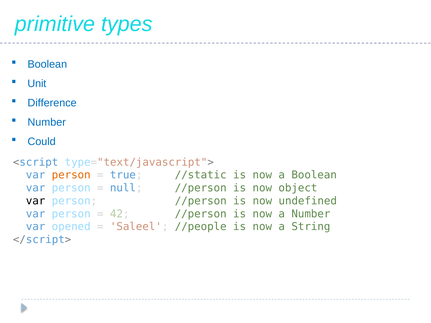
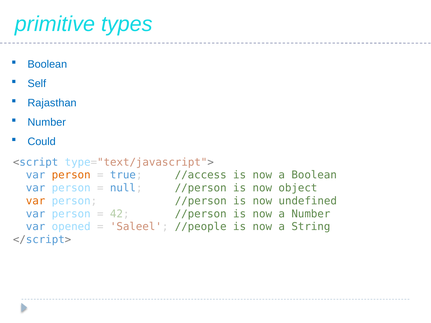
Unit: Unit -> Self (37, 84)
Difference: Difference -> Rajasthan (52, 103)
//static: //static -> //access (201, 175)
var colour: black -> orange (36, 201)
